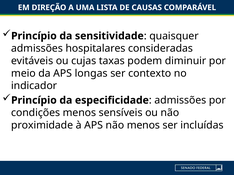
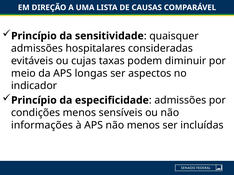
contexto: contexto -> aspectos (150, 73)
proximidade: proximidade -> informações (42, 125)
